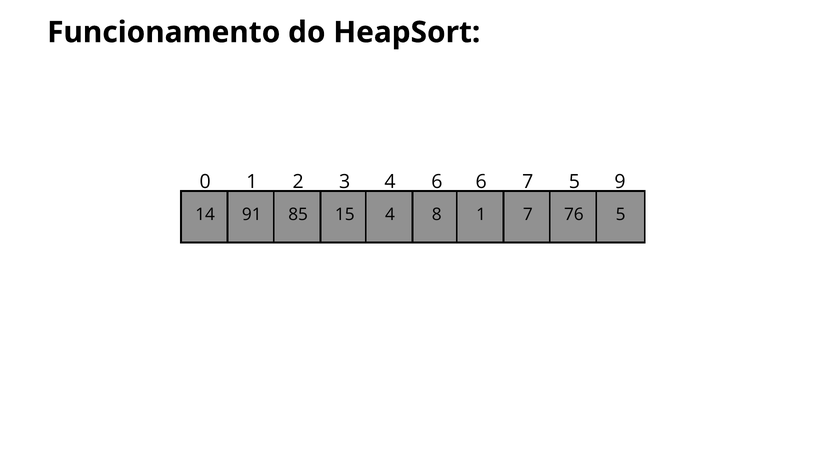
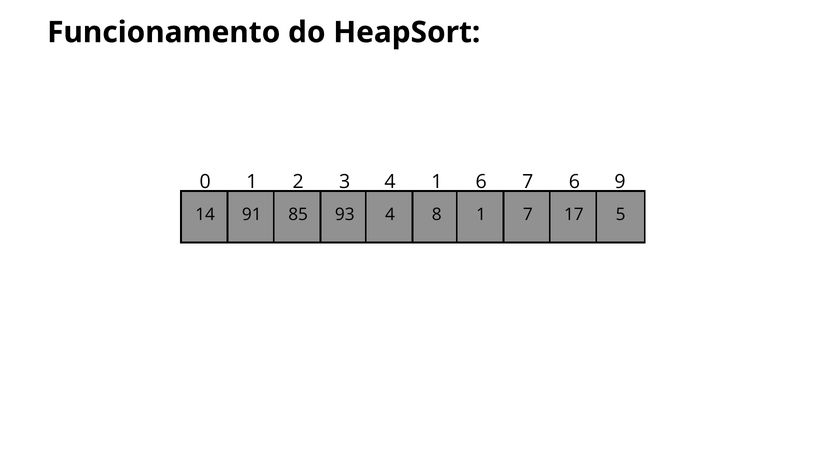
4 6: 6 -> 1 (437, 182)
7 5: 5 -> 6 (574, 182)
15: 15 -> 93 (345, 215)
76: 76 -> 17 (574, 215)
